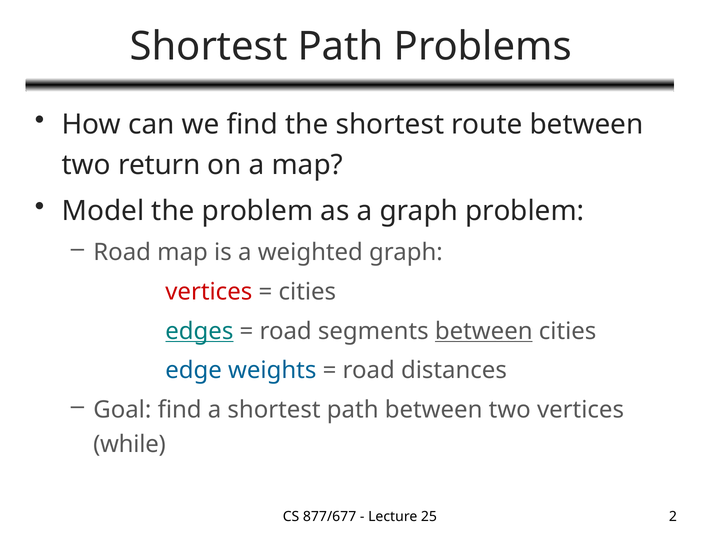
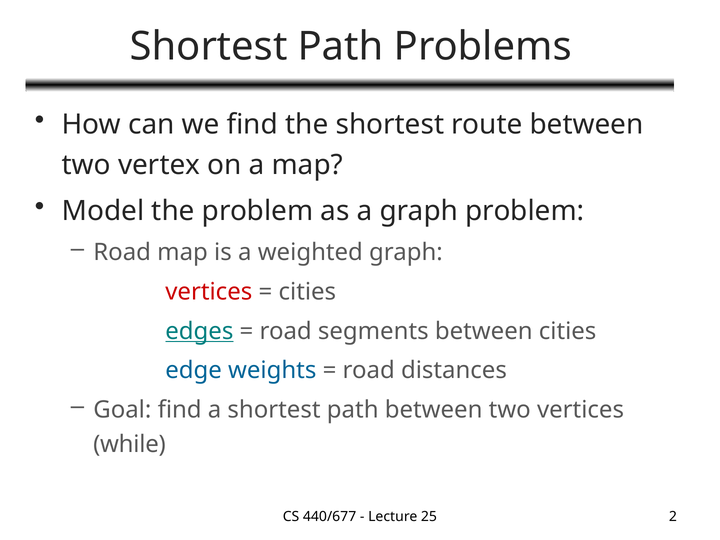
return: return -> vertex (159, 165)
between underline: present -> none (484, 331)
877/677: 877/677 -> 440/677 (330, 517)
